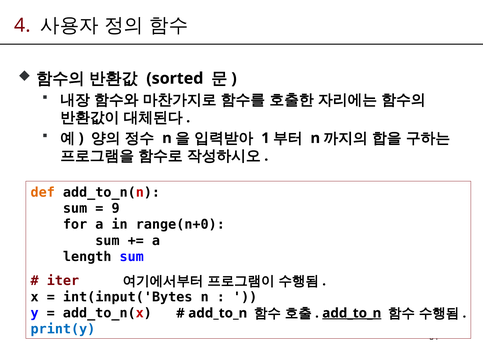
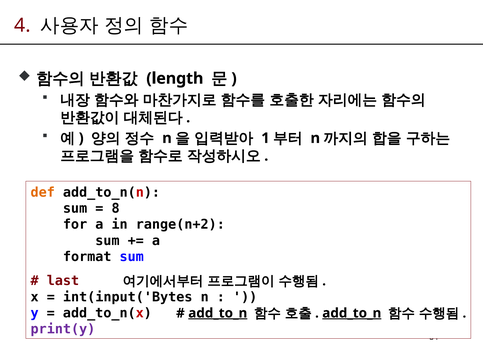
sorted: sorted -> length (175, 78)
9: 9 -> 8 (116, 209)
range(n+0: range(n+0 -> range(n+2 (180, 225)
length: length -> format (87, 257)
iter: iter -> last (63, 281)
add_to_n underline: none -> present (218, 313)
print(y colour: blue -> purple (63, 329)
